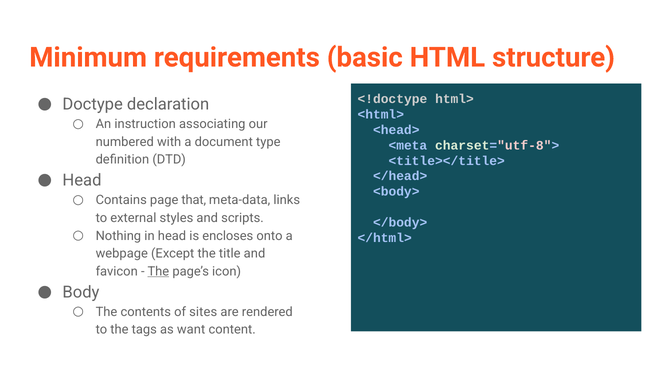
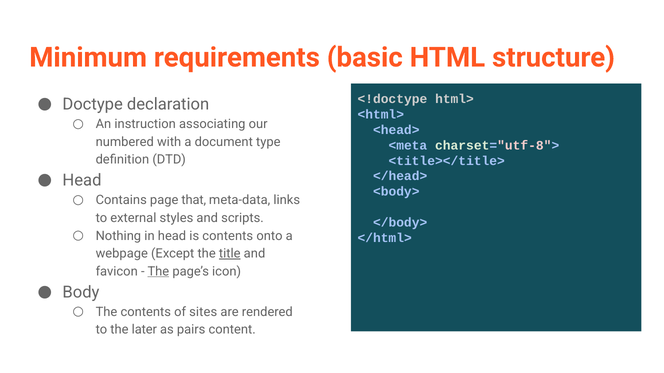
is encloses: encloses -> contents (228, 236)
title underline: none -> present (230, 254)
tags: tags -> later (144, 330)
want: want -> pairs (191, 330)
